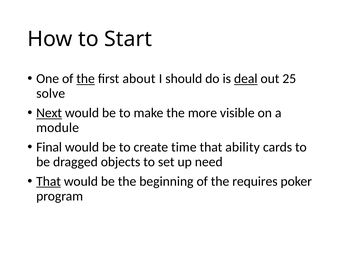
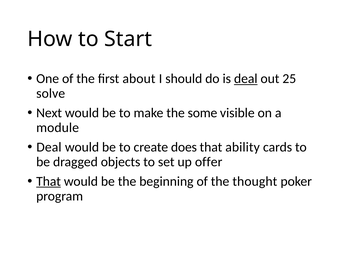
the underline: present -> none (86, 79)
Next underline: present -> none (49, 113)
more: more -> some (202, 113)
Final: Final -> Deal (49, 147)
time: time -> does (184, 147)
need: need -> offer (209, 162)
requires: requires -> thought (255, 181)
